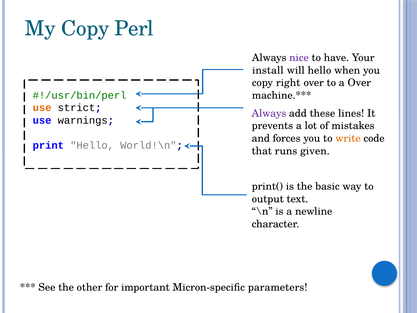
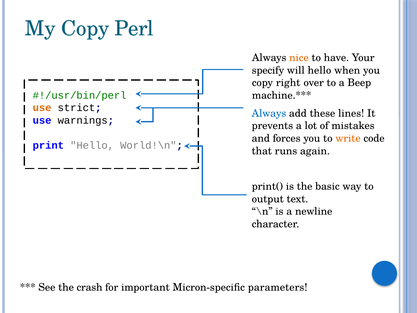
nice colour: purple -> orange (299, 58)
install: install -> specify (268, 70)
a Over: Over -> Beep (359, 83)
Always colour: purple -> blue (269, 113)
given: given -> again (315, 151)
other: other -> crash (90, 287)
